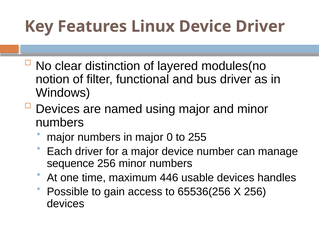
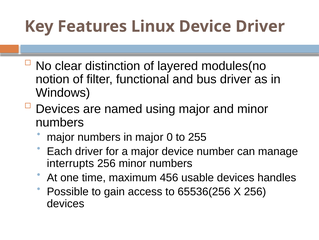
sequence: sequence -> interrupts (70, 163)
446: 446 -> 456 (169, 177)
